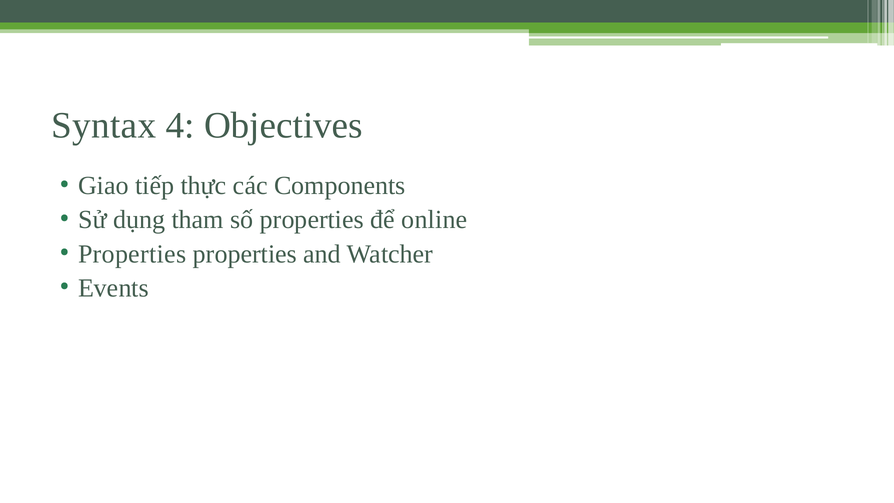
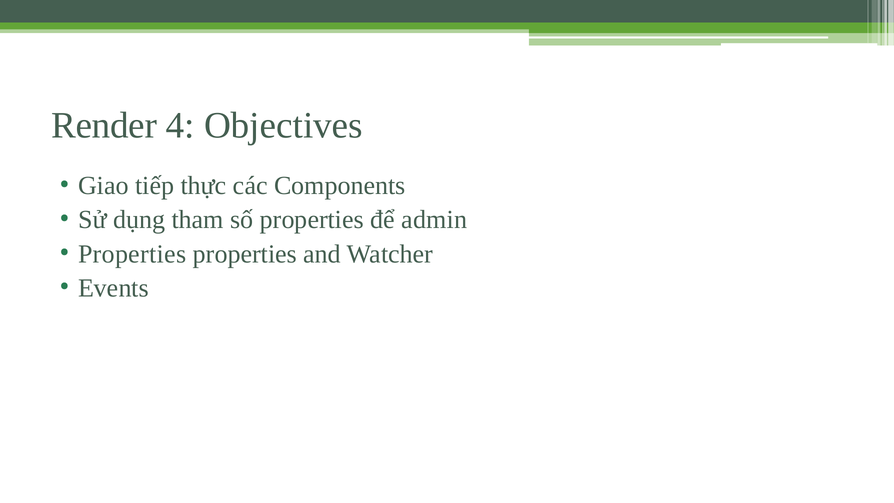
Syntax: Syntax -> Render (104, 126)
online: online -> admin (434, 220)
